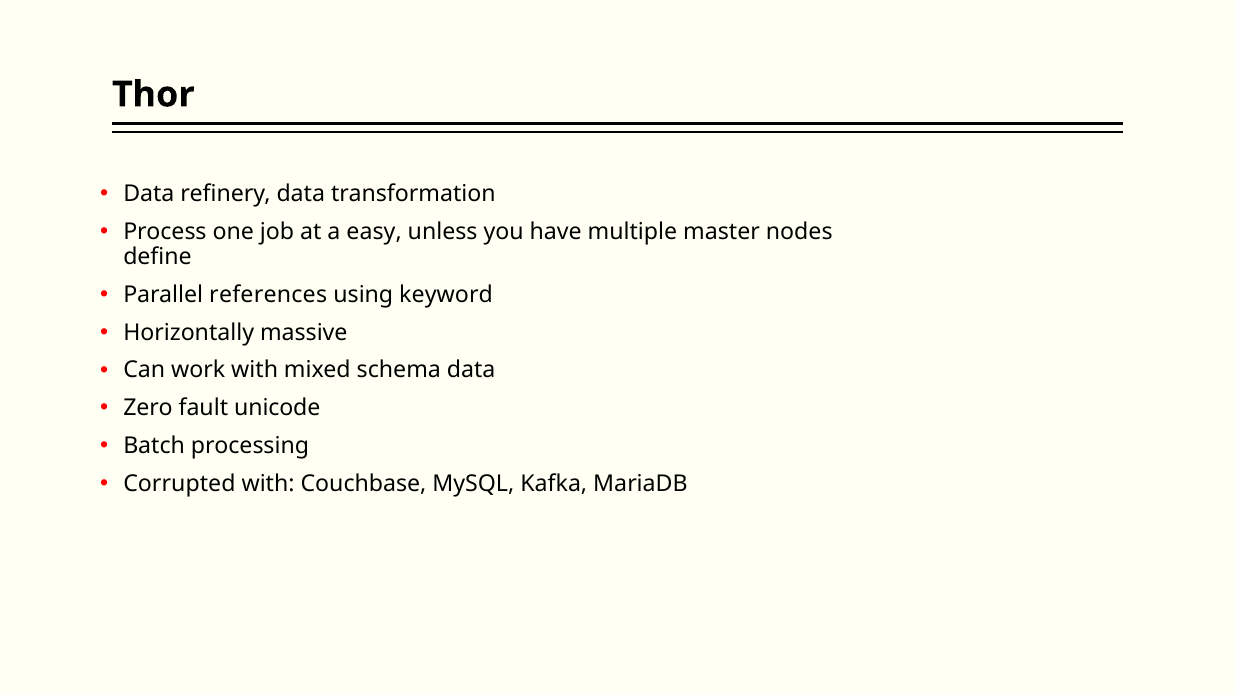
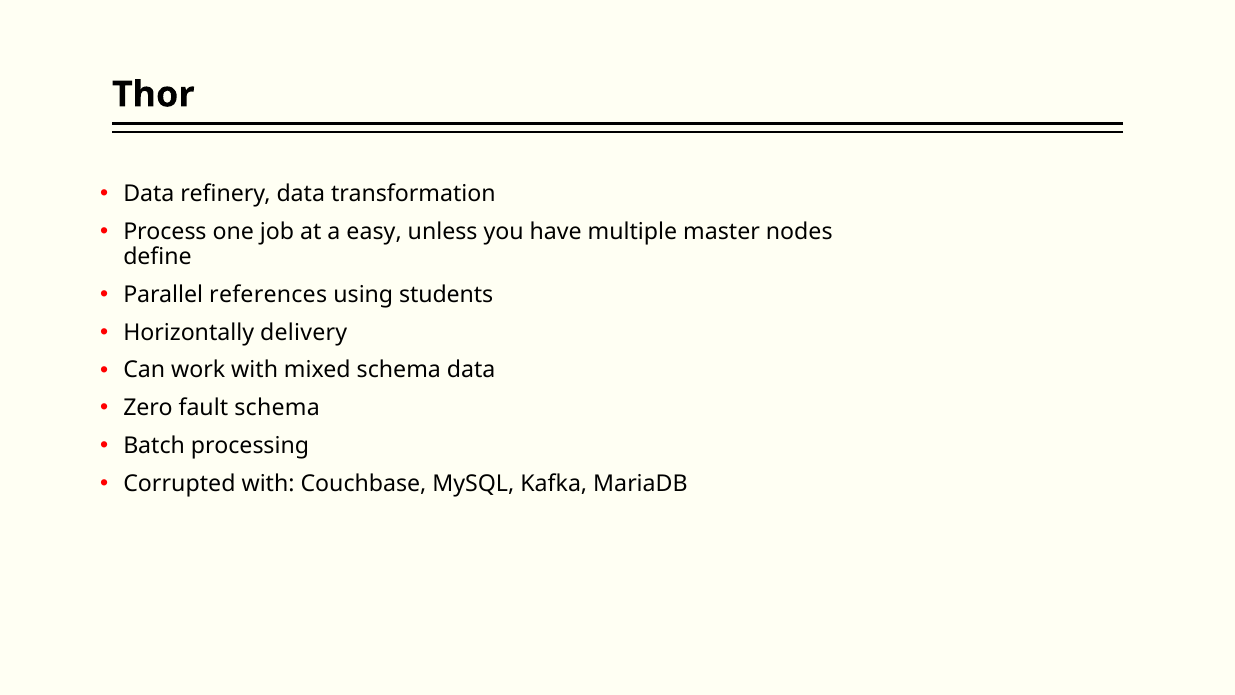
keyword: keyword -> students (446, 294)
massive: massive -> delivery (304, 332)
fault unicode: unicode -> schema (277, 408)
